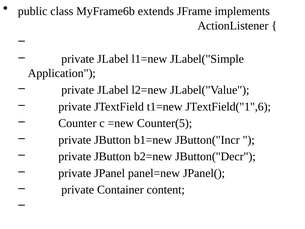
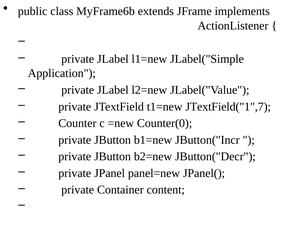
JTextField("1",6: JTextField("1",6 -> JTextField("1",7 (228, 106)
Counter(5: Counter(5 -> Counter(0 (165, 123)
